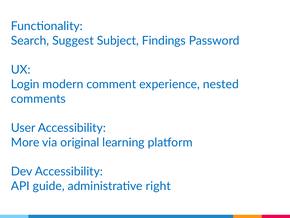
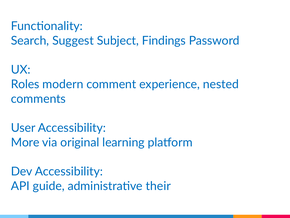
Login: Login -> Roles (25, 84)
right: right -> their (158, 186)
